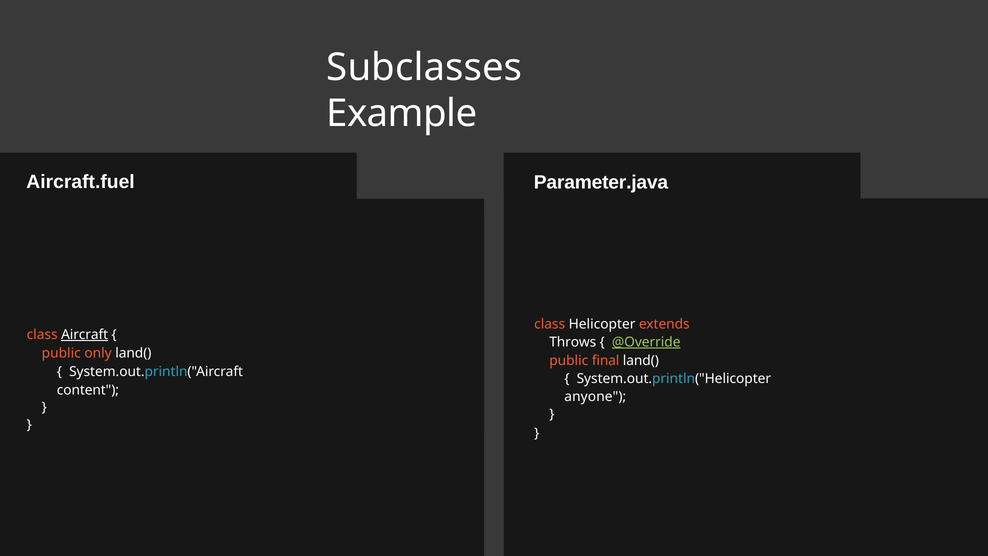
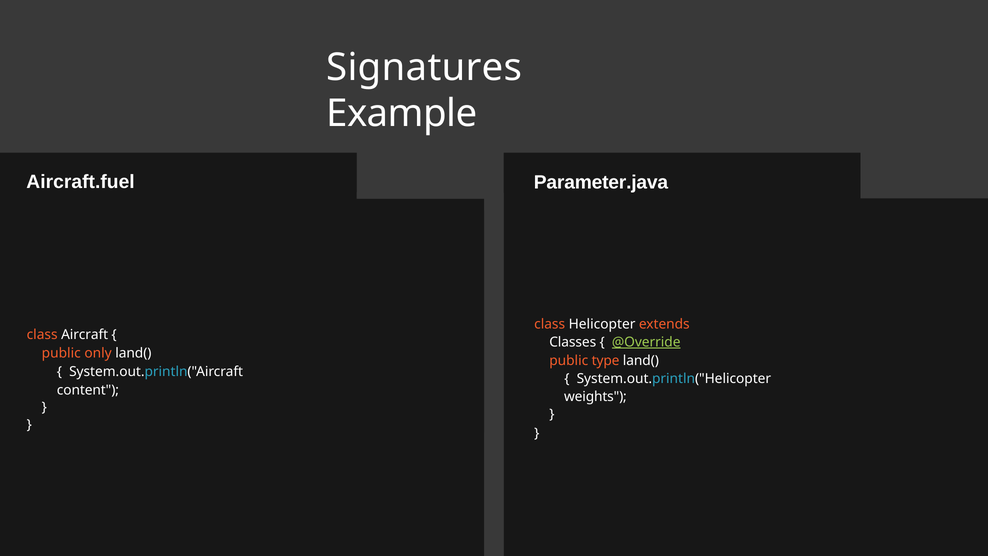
Subclasses: Subclasses -> Signatures (424, 67)
Aircraft underline: present -> none (85, 334)
Throws: Throws -> Classes (573, 342)
final: final -> type (606, 360)
anyone: anyone -> weights (595, 396)
